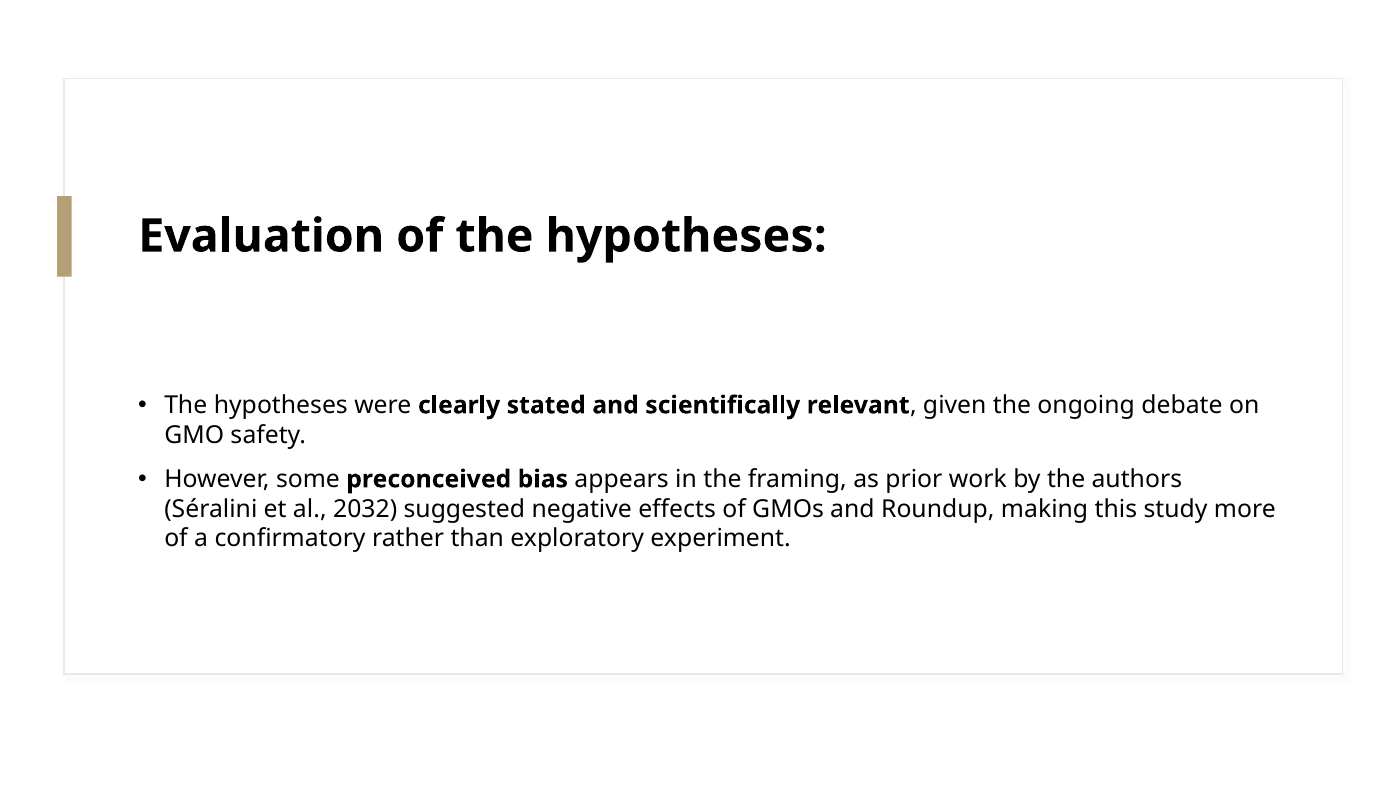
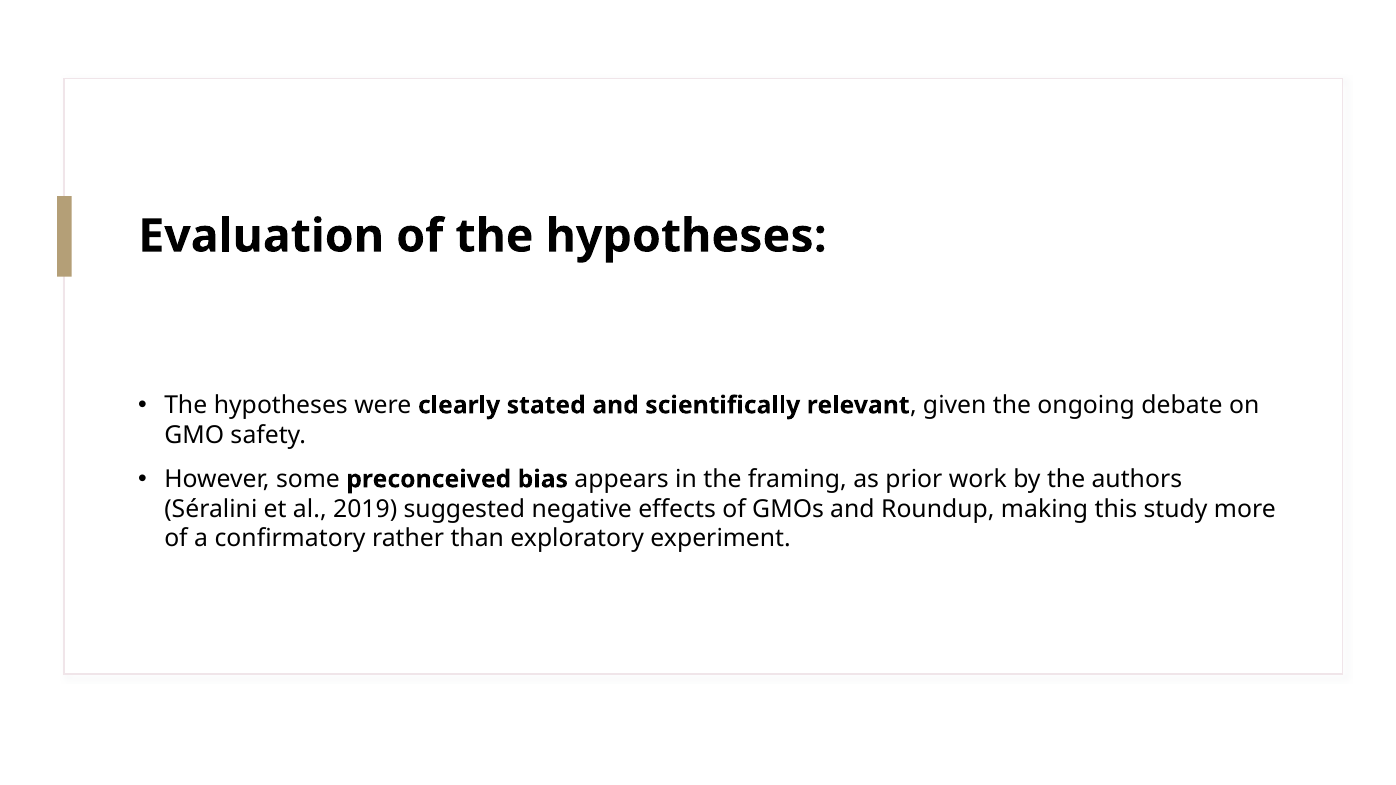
2032: 2032 -> 2019 (365, 509)
